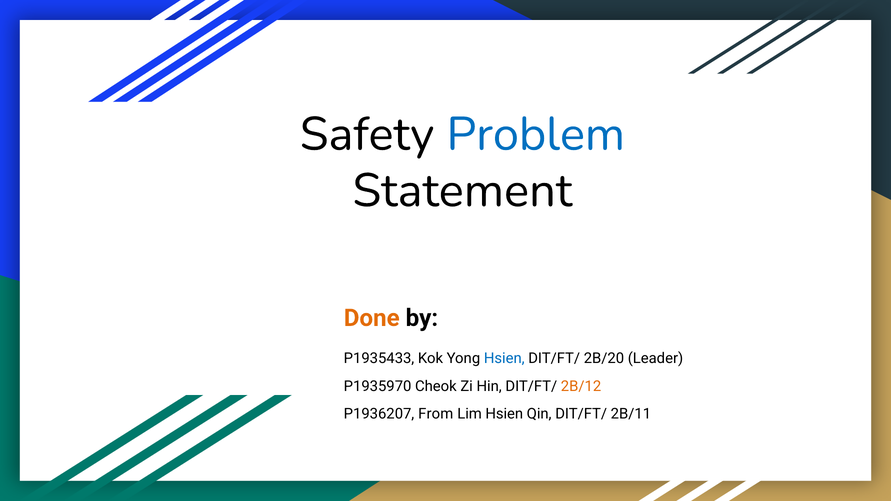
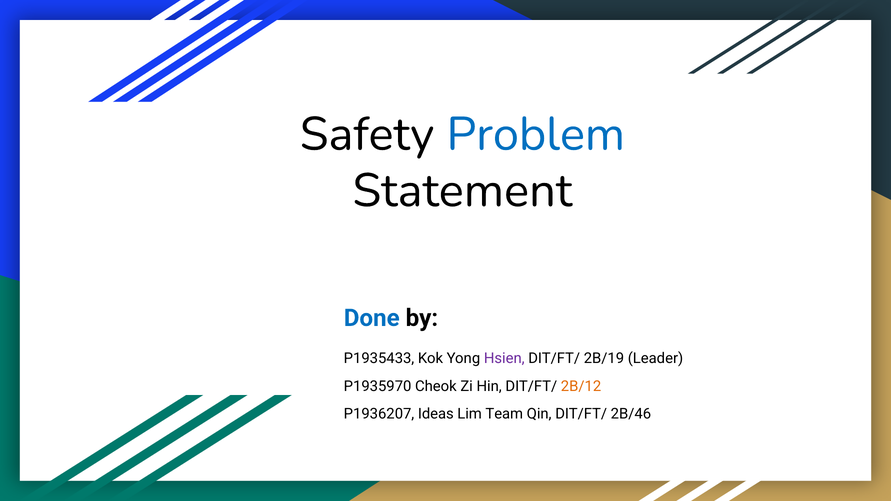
Done colour: orange -> blue (372, 318)
Hsien colour: blue -> purple (504, 358)
2B/20: 2B/20 -> 2B/19 (604, 358)
From: From -> Ideas (436, 414)
Lim Hsien: Hsien -> Team (504, 414)
2B/11: 2B/11 -> 2B/46 (631, 414)
